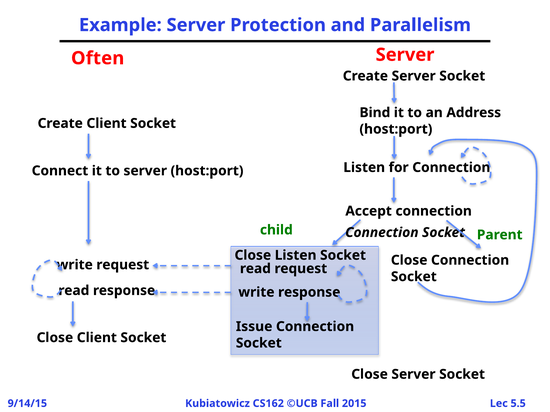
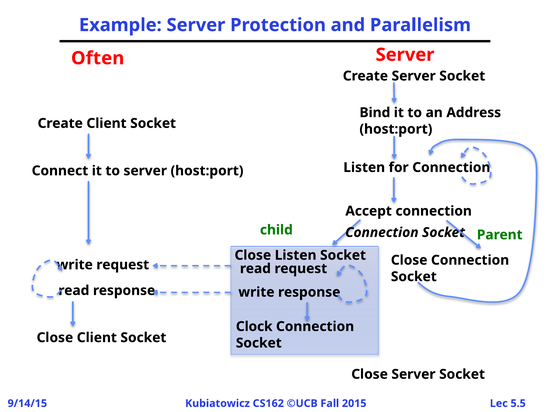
Issue: Issue -> Clock (254, 327)
